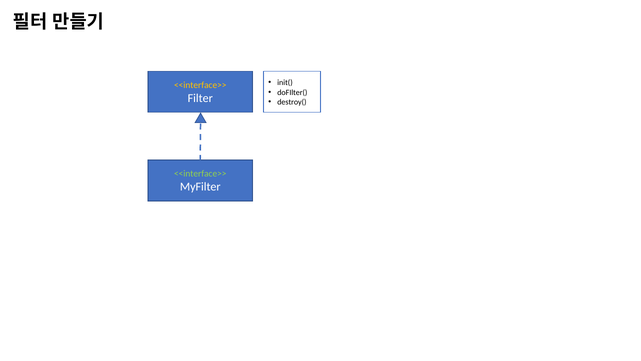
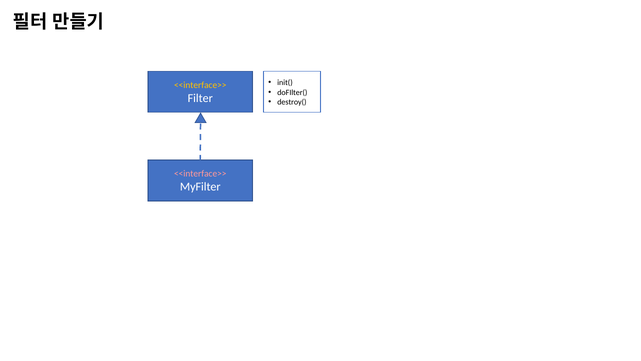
<<interface>> colour: light green -> pink (200, 174)
